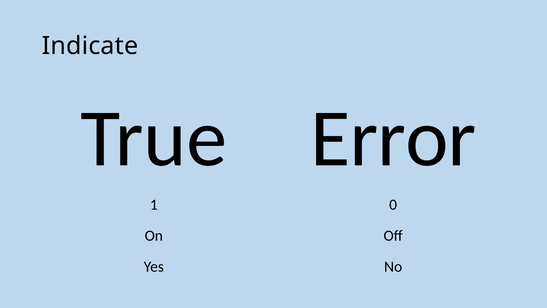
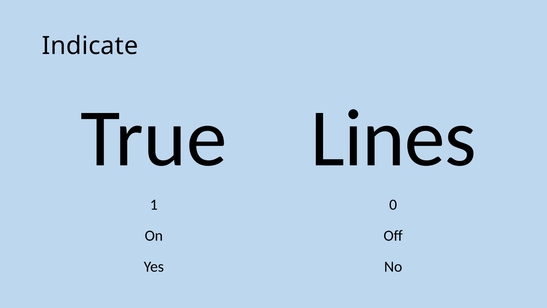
Error: Error -> Lines (393, 139)
